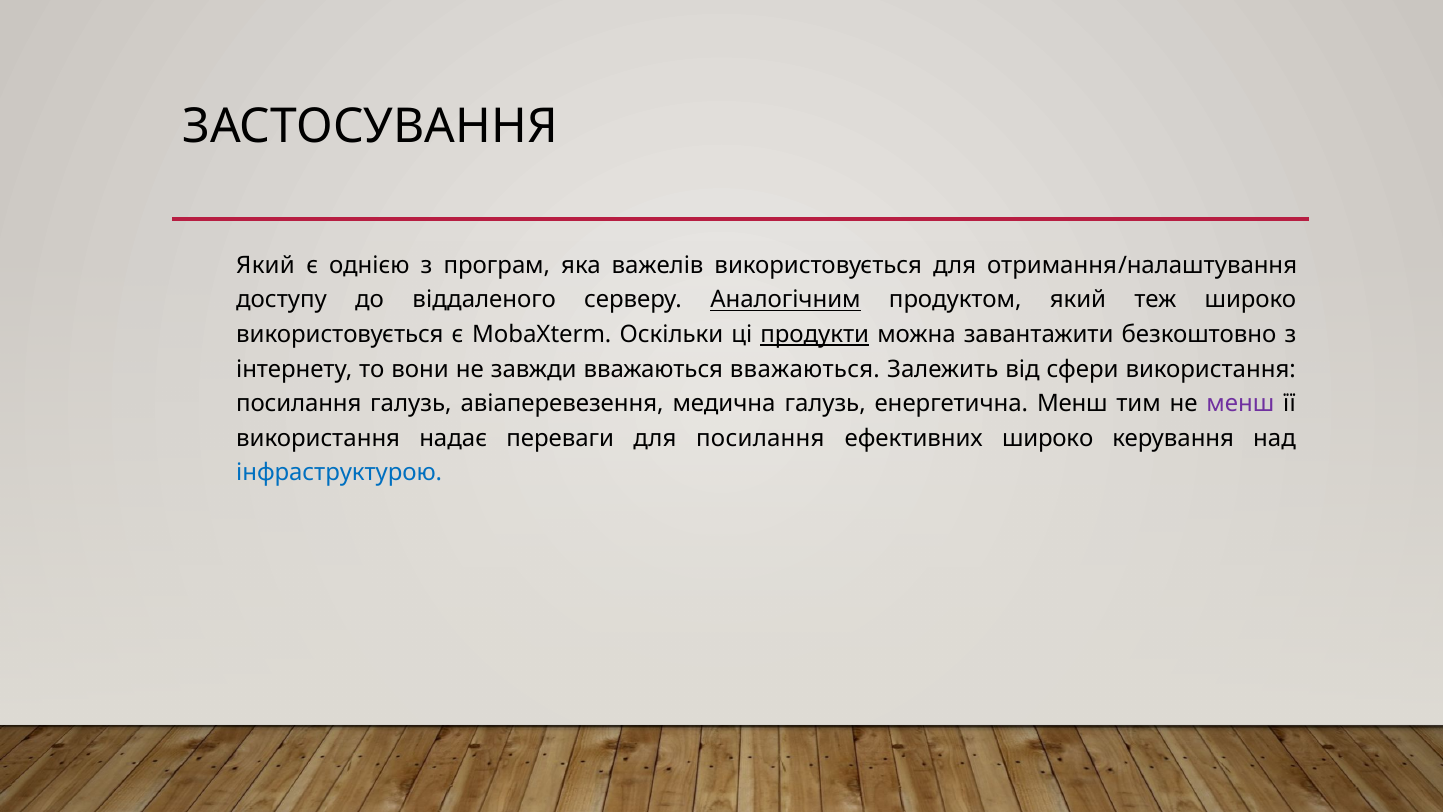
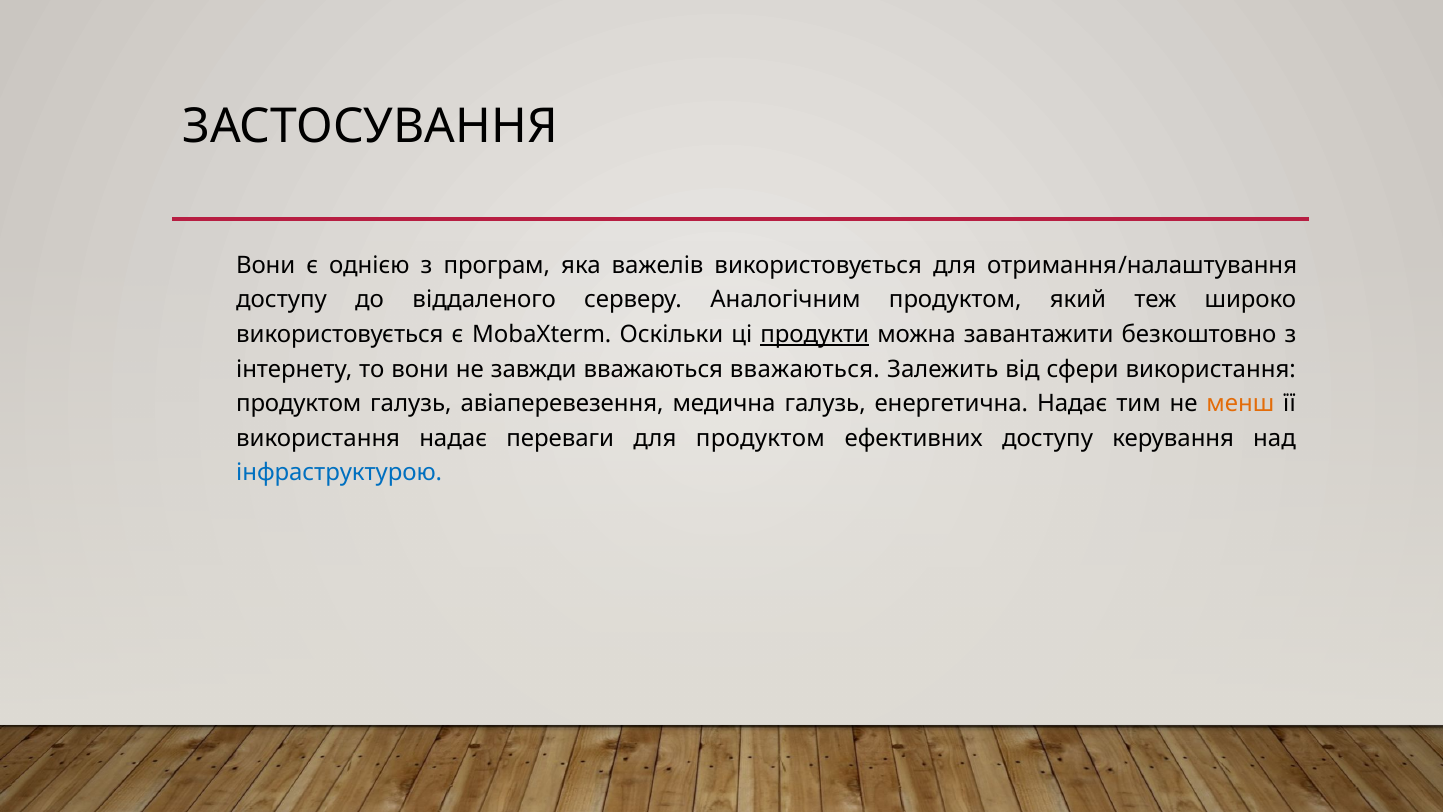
Який: Який -> Вони (266, 265)
Аналогічним underline: present -> none (785, 300)
посилання: посилання -> продуктом (299, 404)
енергетична Менш: Менш -> Надає (1072, 404)
менш colour: purple -> orange (1240, 404)
для посилання: посилання -> продуктом (760, 438)
ефективних широко: широко -> доступу (1048, 438)
